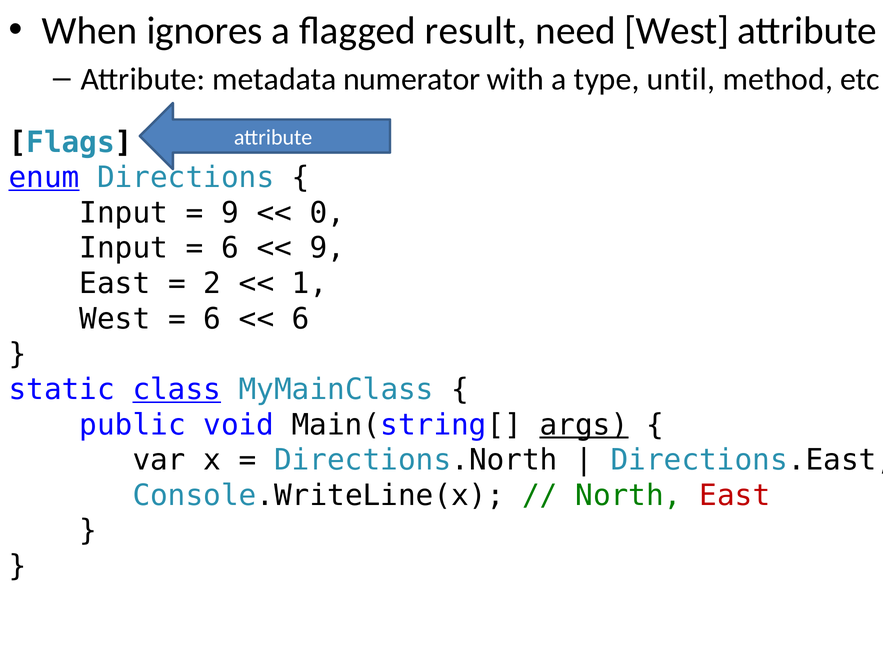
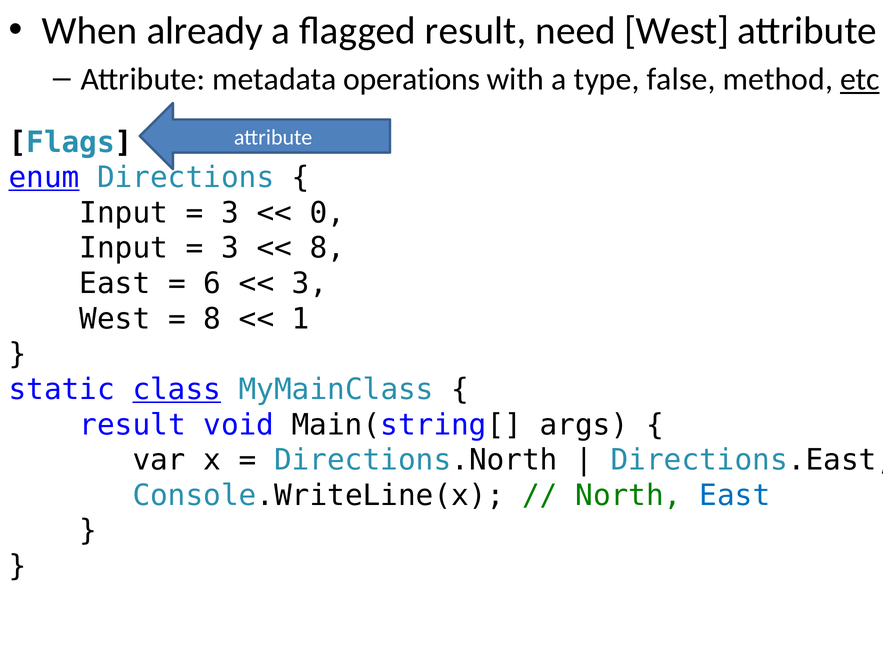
ignores: ignores -> already (205, 31)
numerator: numerator -> operations (412, 79)
until: until -> false (681, 79)
etc underline: none -> present (860, 79)
9: 9 -> 3 (230, 213)
6: 6 -> 3 (230, 248)
9: 9 -> 8 (327, 248)
2: 2 -> 6 (212, 284)
1: 1 -> 3 (310, 284)
6: 6 -> 8 (212, 319)
6: 6 -> 1 (301, 319)
public: public -> result (133, 425)
args underline: present -> none (584, 425)
East colour: red -> blue (735, 496)
